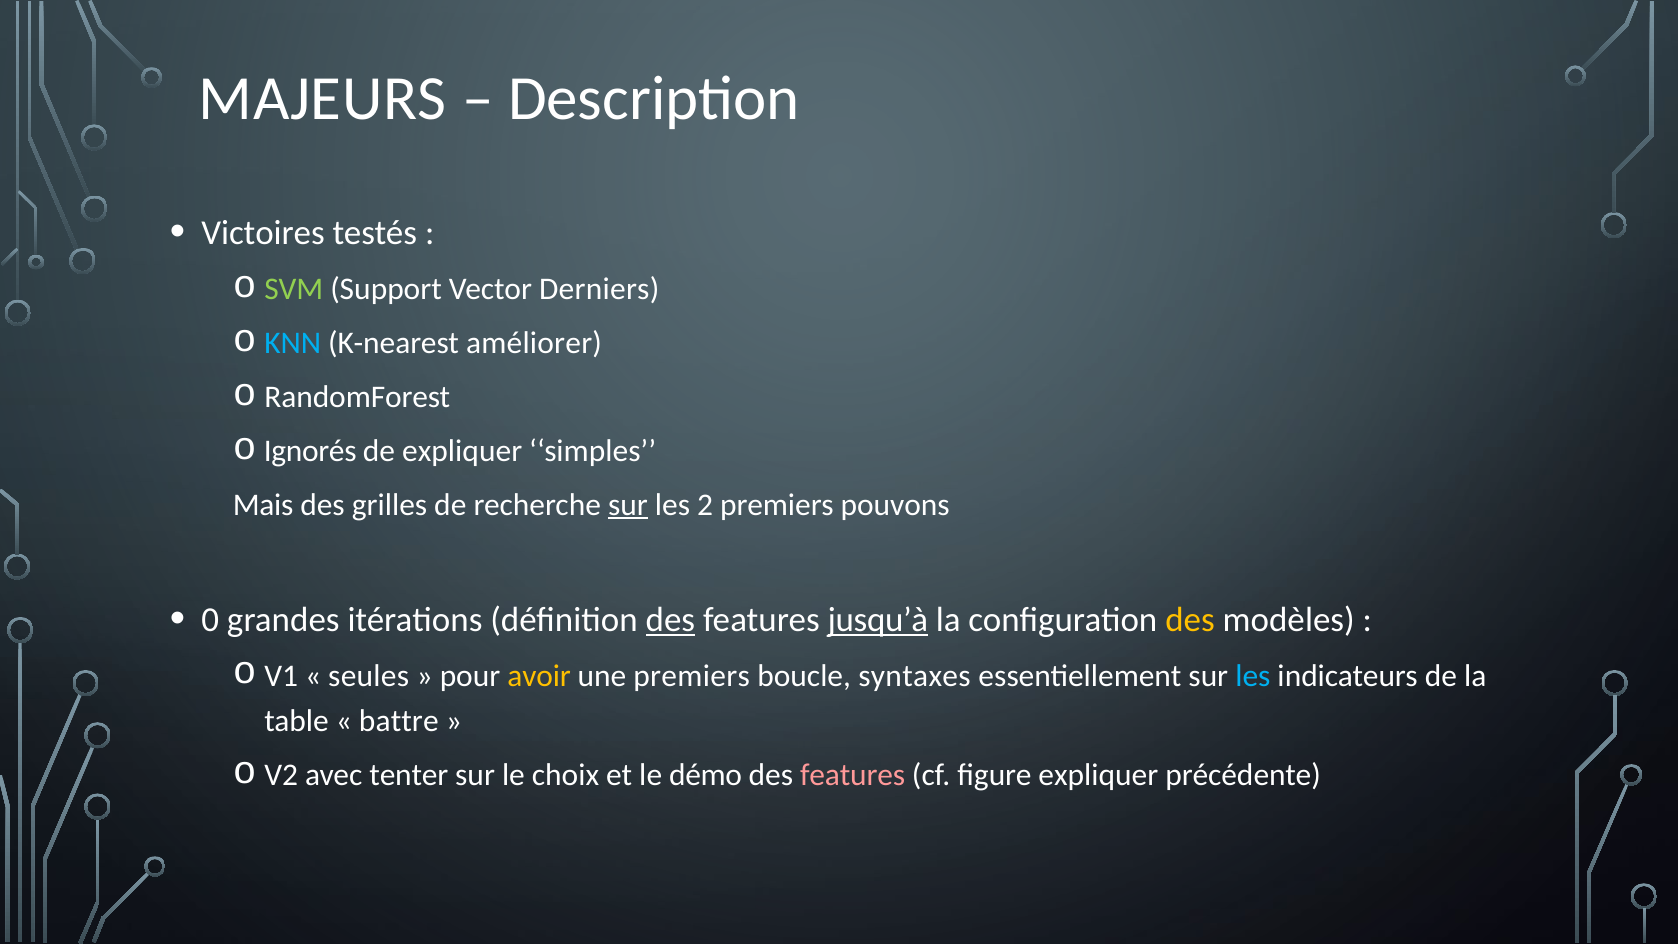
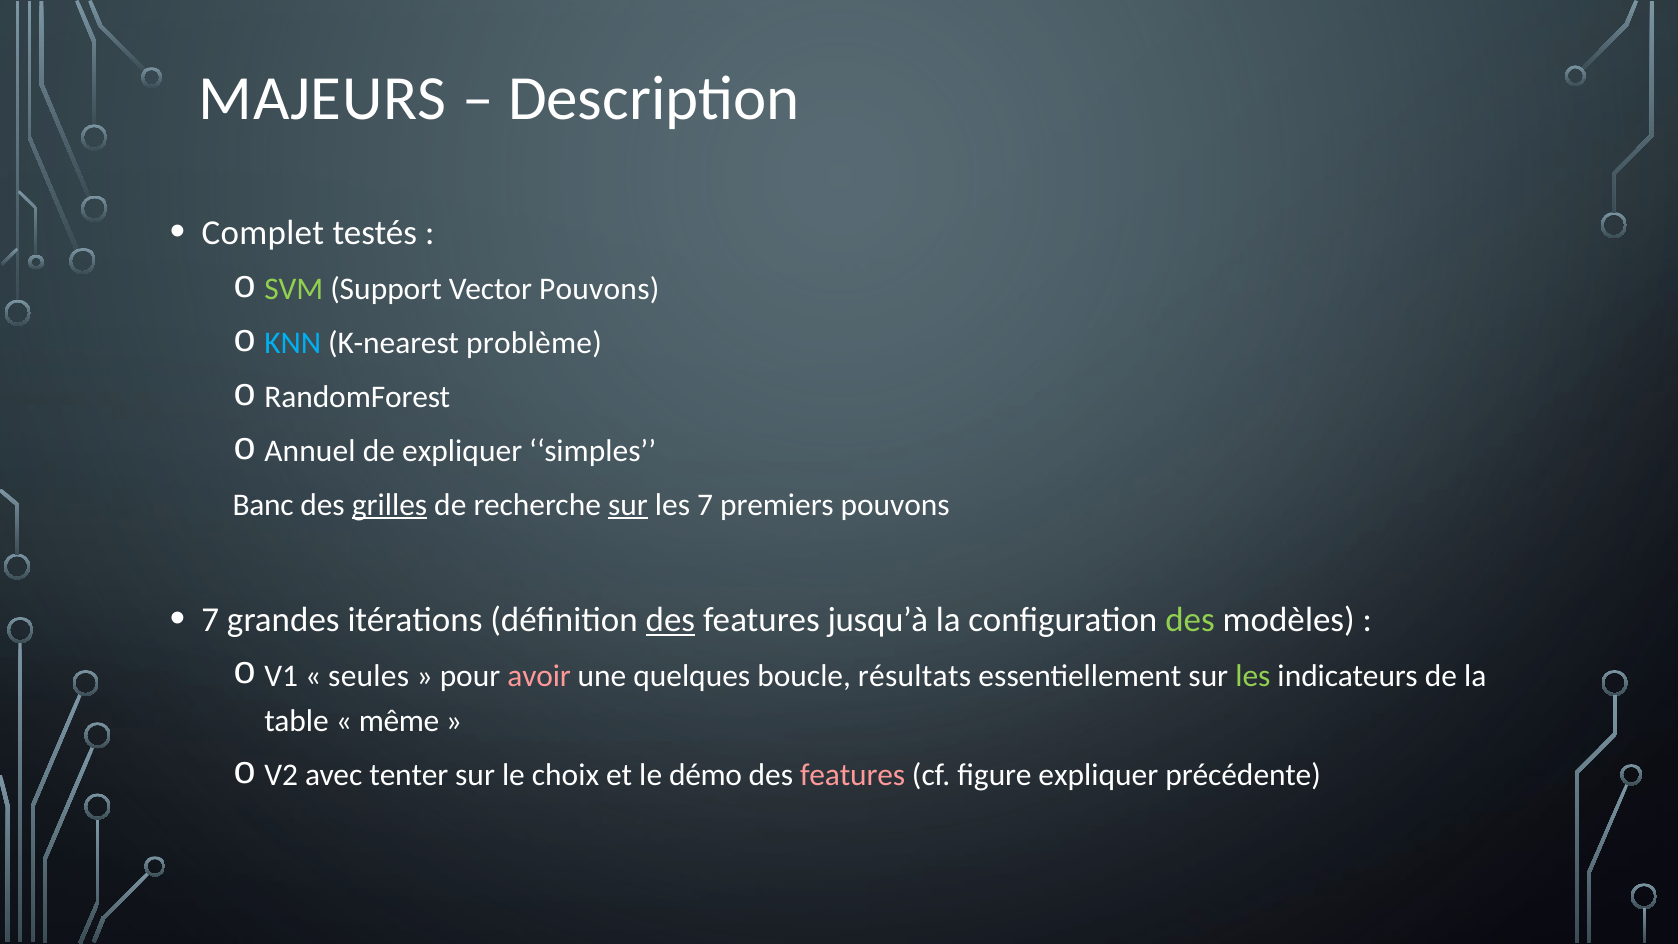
Victoires: Victoires -> Complet (263, 233)
Vector Derniers: Derniers -> Pouvons (599, 289)
améliorer: améliorer -> problème (534, 343)
Ignorés: Ignorés -> Annuel (310, 451)
Mais: Mais -> Banc (263, 505)
grilles underline: none -> present (390, 505)
les 2: 2 -> 7 (705, 505)
0: 0 -> 7 (210, 620)
jusqu’à underline: present -> none (878, 620)
des colour: yellow -> light green (1190, 620)
avoir colour: yellow -> pink (539, 676)
une premiers: premiers -> quelques (692, 676)
syntaxes: syntaxes -> résultats (915, 676)
les colour: light blue -> light green (1253, 676)
battre: battre -> même (399, 721)
